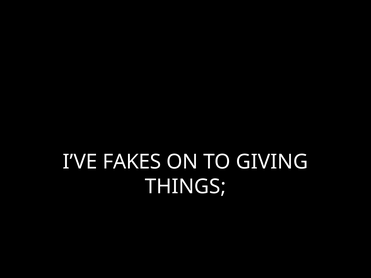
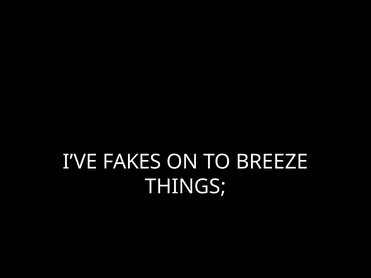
GIVING: GIVING -> BREEZE (272, 162)
